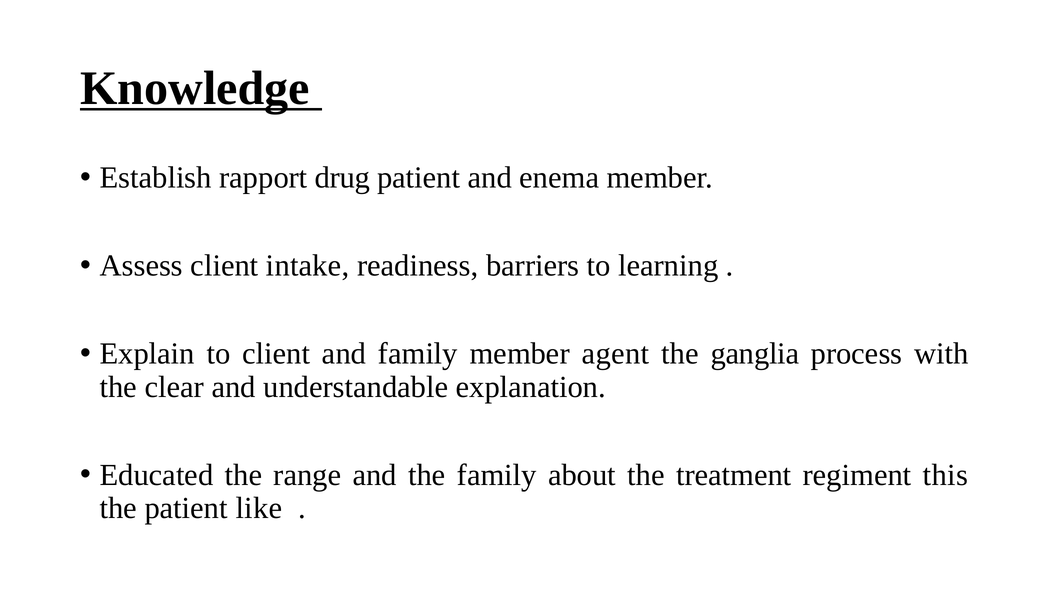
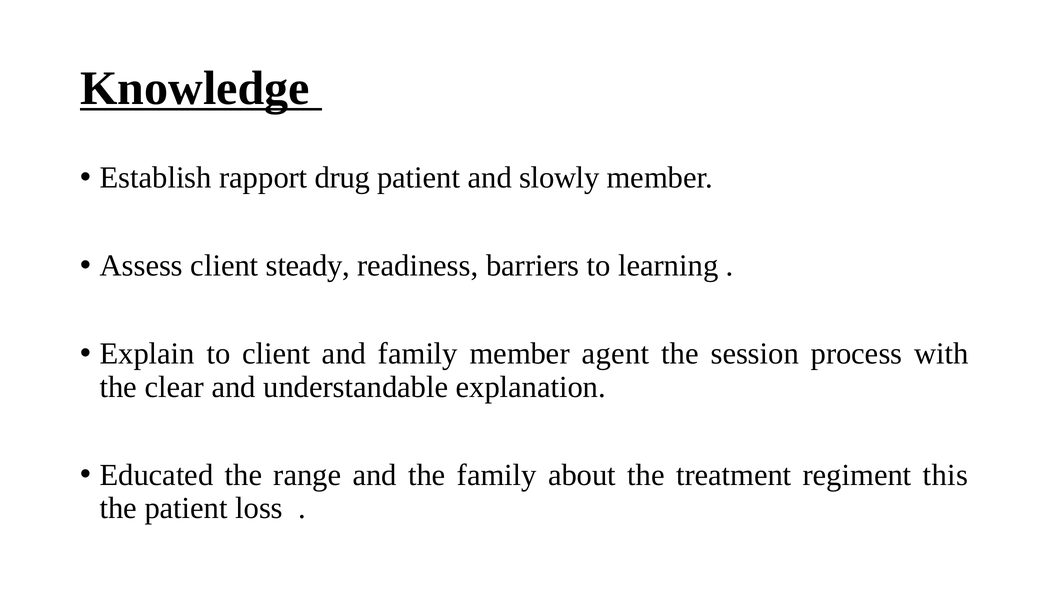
enema: enema -> slowly (559, 178)
intake: intake -> steady (308, 266)
ganglia: ganglia -> session (755, 354)
like: like -> loss (259, 508)
